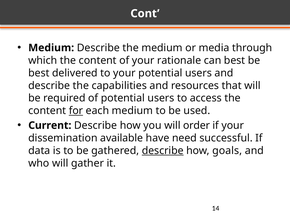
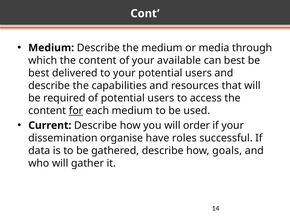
rationale: rationale -> available (179, 60)
available: available -> organise (122, 138)
need: need -> roles (184, 138)
describe underline: present -> none (163, 150)
